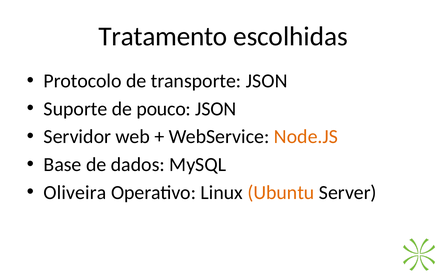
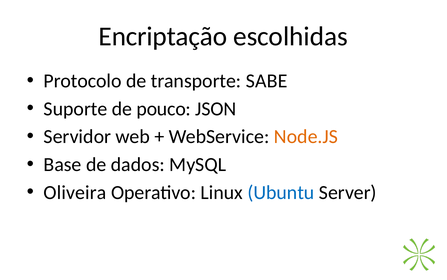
Tratamento: Tratamento -> Encriptação (163, 36)
transporte JSON: JSON -> SABE (267, 81)
Ubuntu colour: orange -> blue (281, 192)
